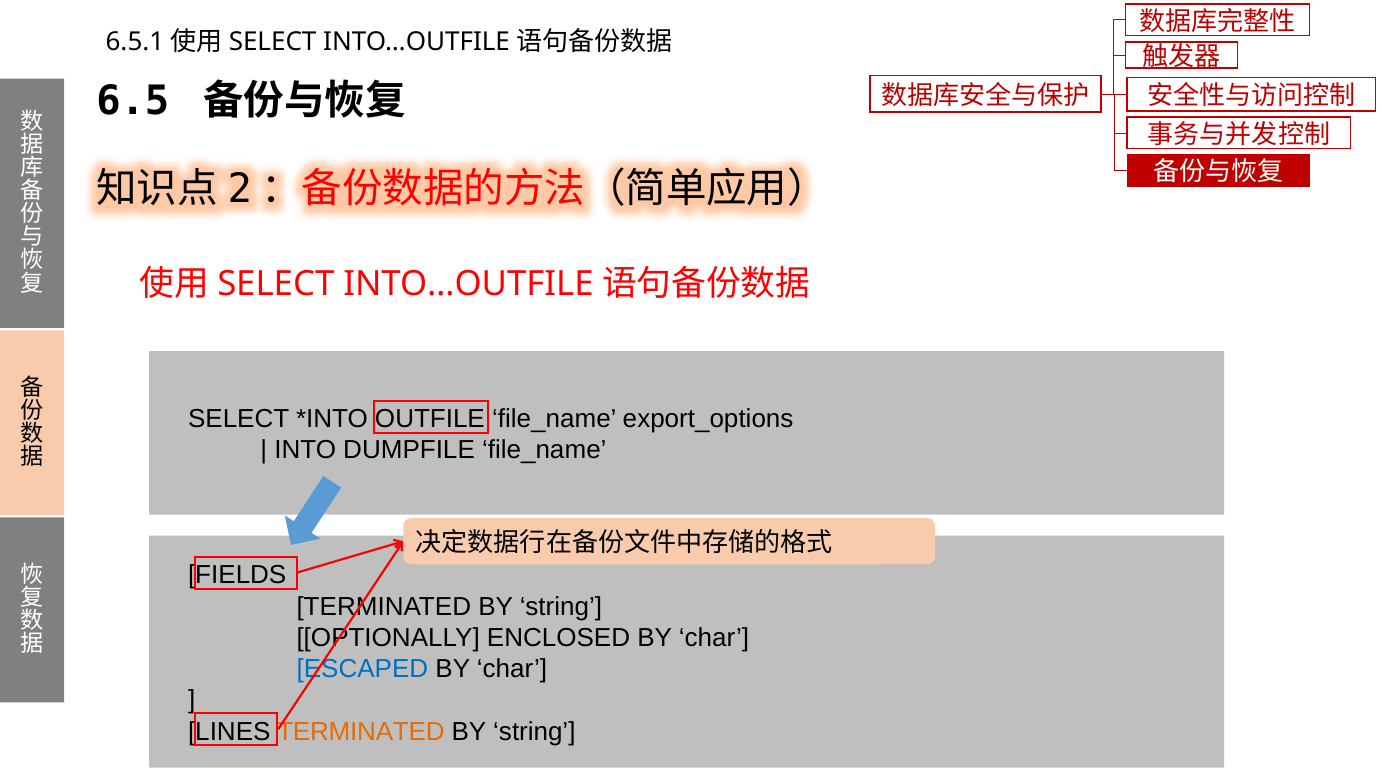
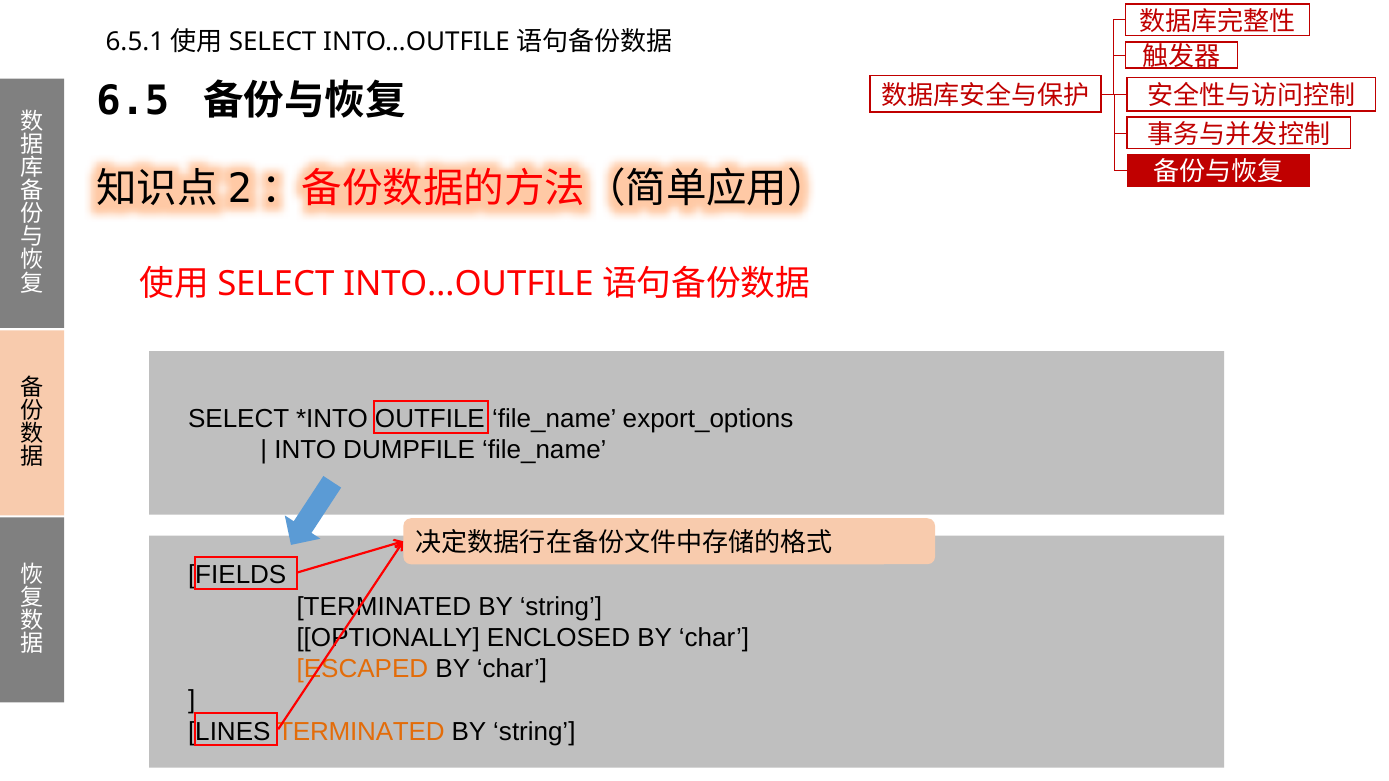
ESCAPED colour: blue -> orange (362, 669)
